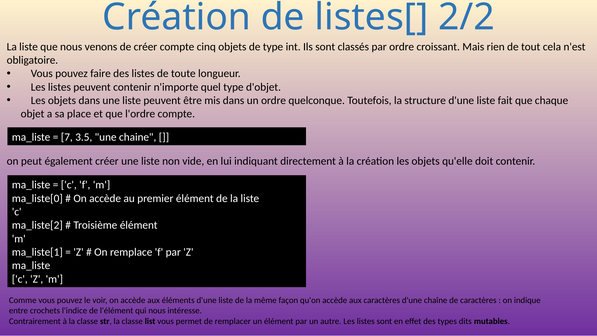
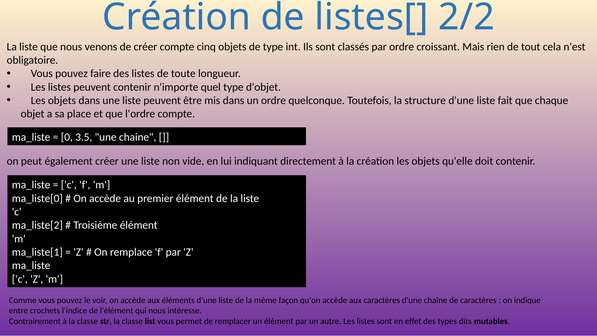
7: 7 -> 0 (67, 137)
